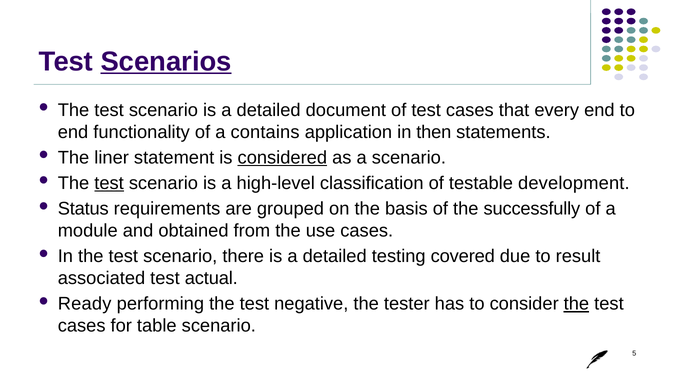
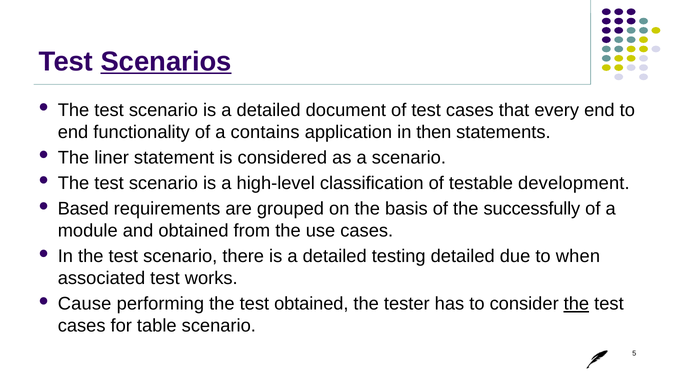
considered underline: present -> none (282, 157)
test underline: present -> none (109, 183)
Status: Status -> Based (83, 209)
testing covered: covered -> detailed (463, 256)
result: result -> when (578, 256)
actual: actual -> works (211, 278)
Ready: Ready -> Cause (85, 304)
test negative: negative -> obtained (311, 304)
